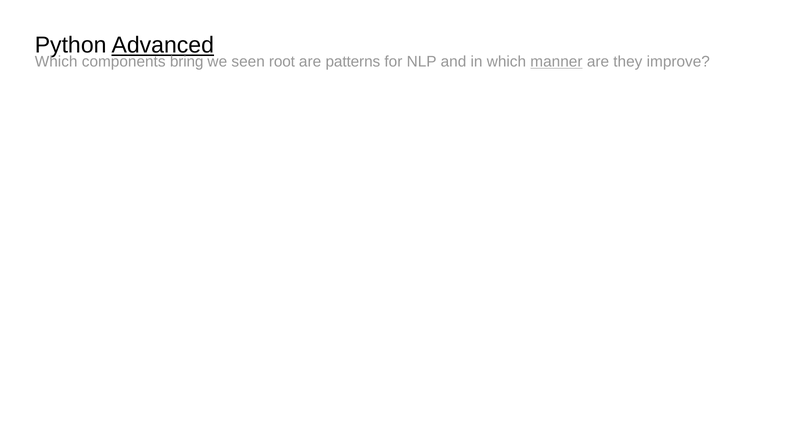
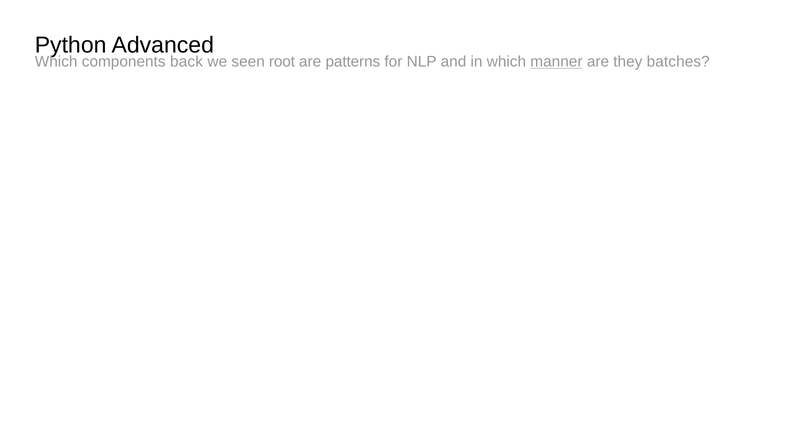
Advanced underline: present -> none (163, 45)
bring: bring -> back (187, 62)
improve: improve -> batches (678, 62)
